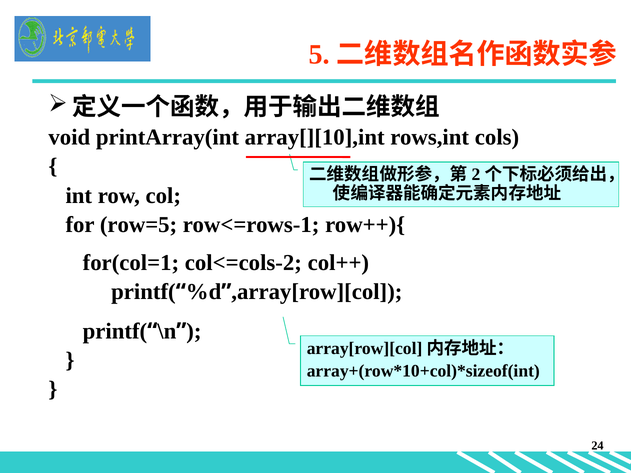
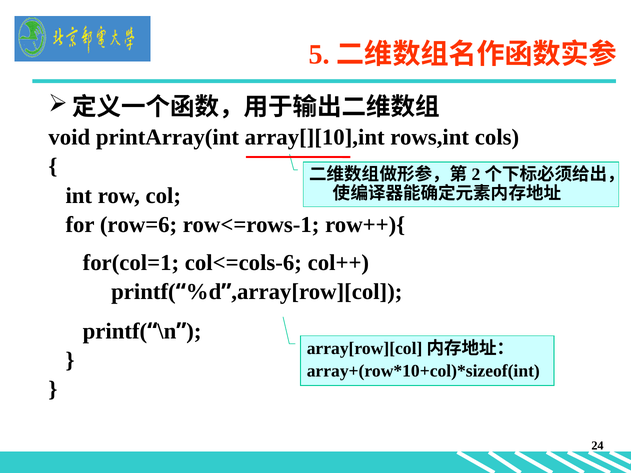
row=5: row=5 -> row=6 (139, 225)
col<=cols-2: col<=cols-2 -> col<=cols-6 (243, 263)
